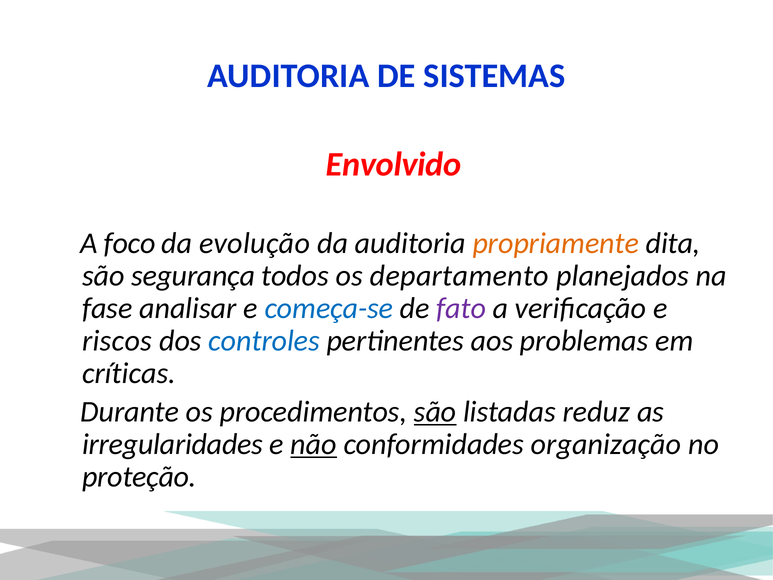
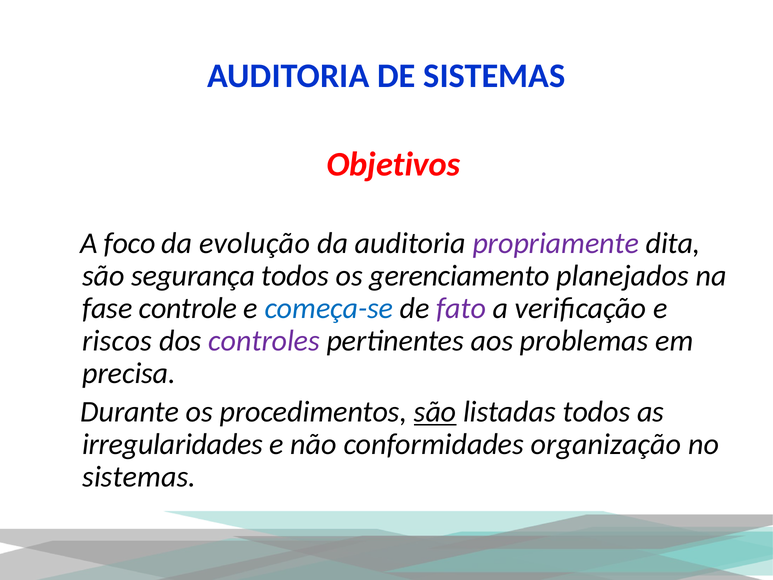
Envolvido: Envolvido -> Objetivos (393, 165)
propriamente colour: orange -> purple (556, 243)
departamento: departamento -> gerenciamento (460, 276)
analisar: analisar -> controle (188, 308)
controles colour: blue -> purple (264, 341)
críticas: críticas -> precisa (129, 373)
listadas reduz: reduz -> todos (597, 412)
não underline: present -> none (314, 444)
proteção: proteção -> sistemas (139, 477)
